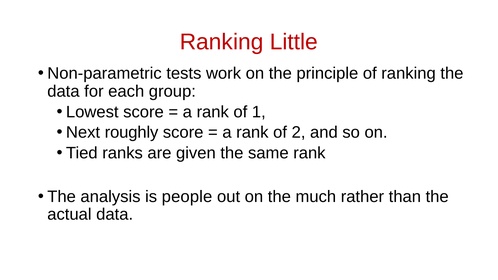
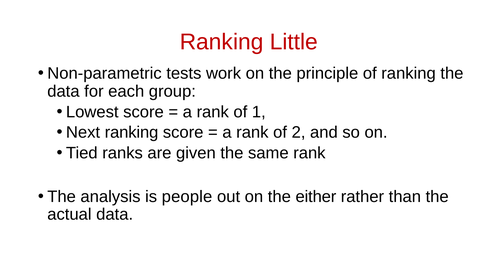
Next roughly: roughly -> ranking (132, 132)
much: much -> either (316, 197)
